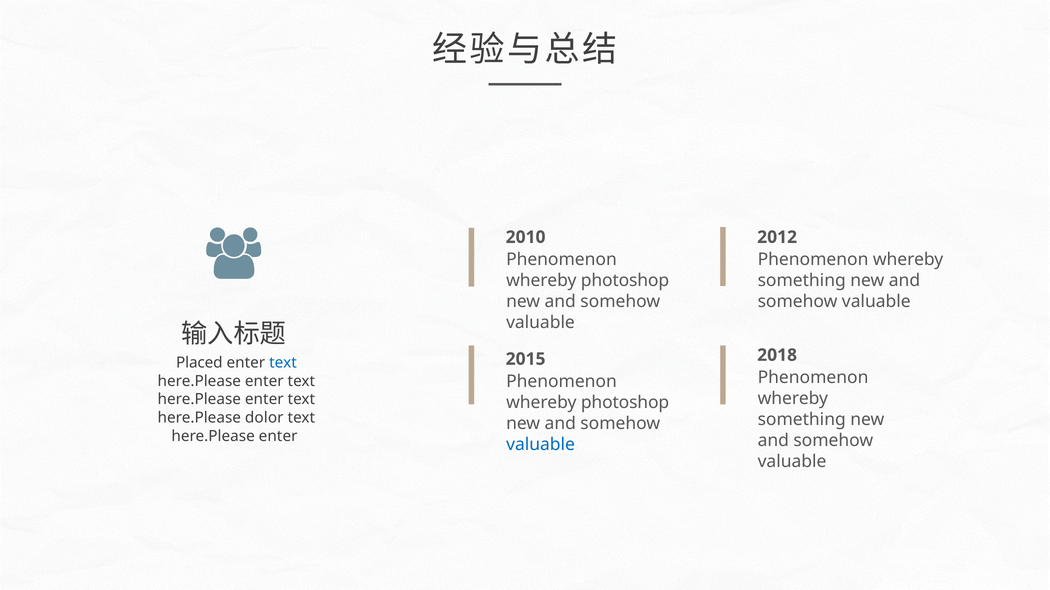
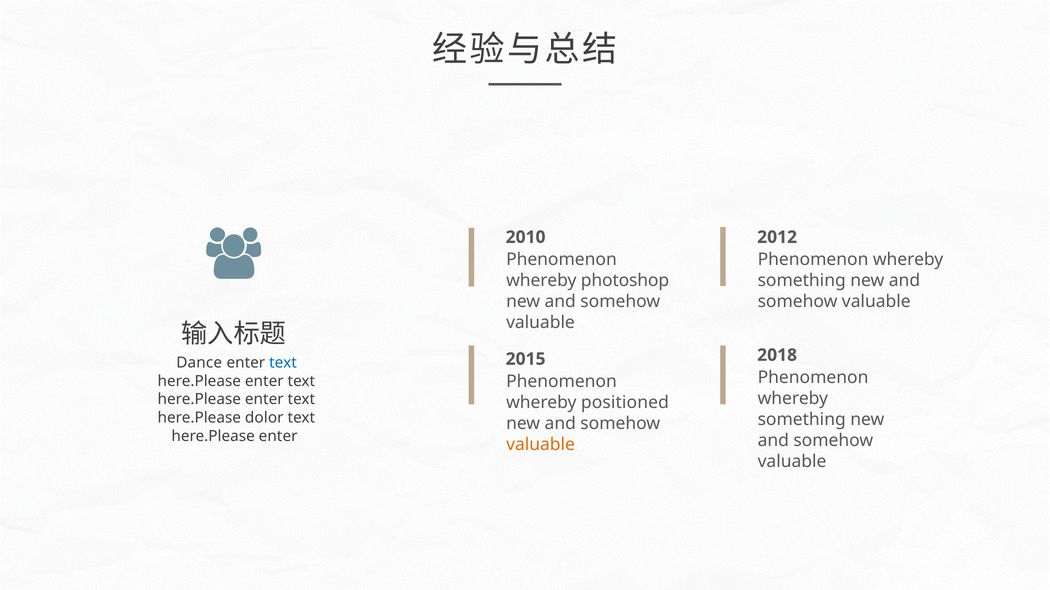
Placed: Placed -> Dance (199, 363)
photoshop: photoshop -> positioned (625, 403)
valuable colour: blue -> orange (541, 445)
